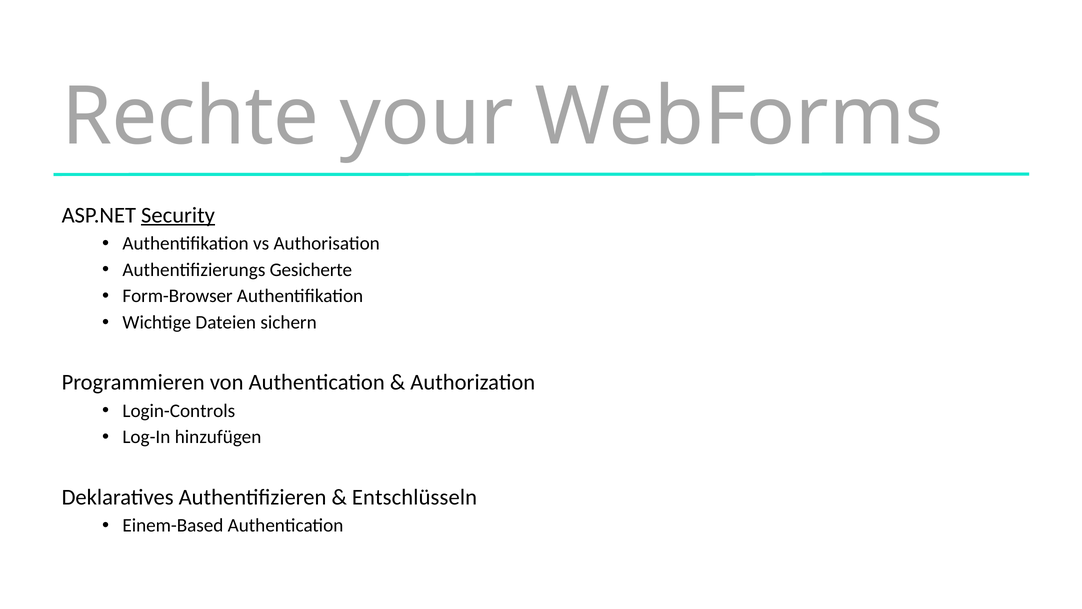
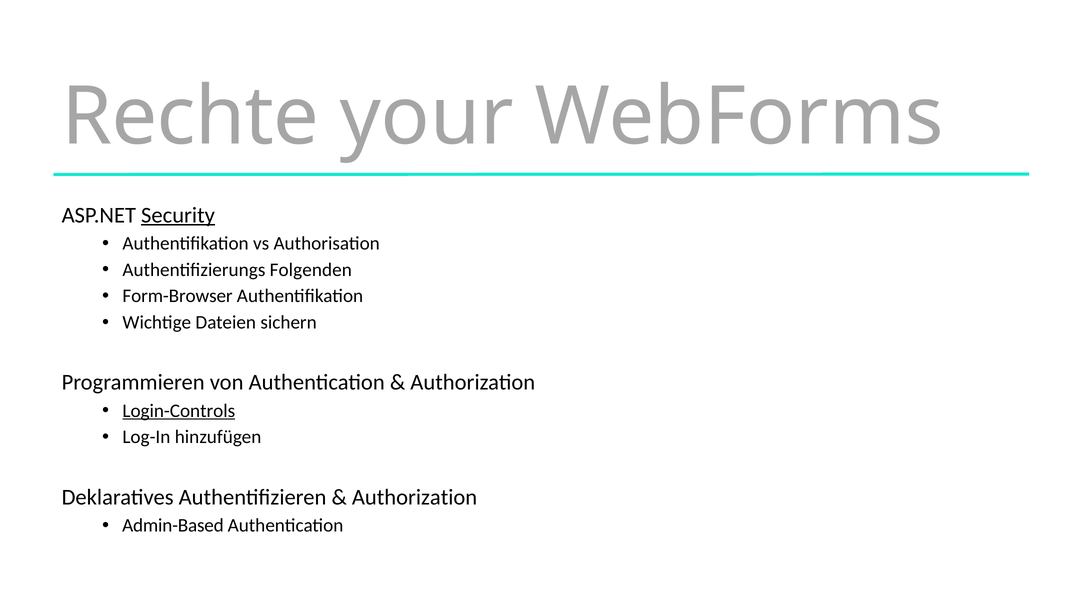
Gesicherte: Gesicherte -> Folgenden (311, 270)
Login-Controls underline: none -> present (179, 410)
Entschlüsseln: Entschlüsseln -> Authorization (415, 497)
Einem-Based: Einem-Based -> Admin-Based (173, 525)
